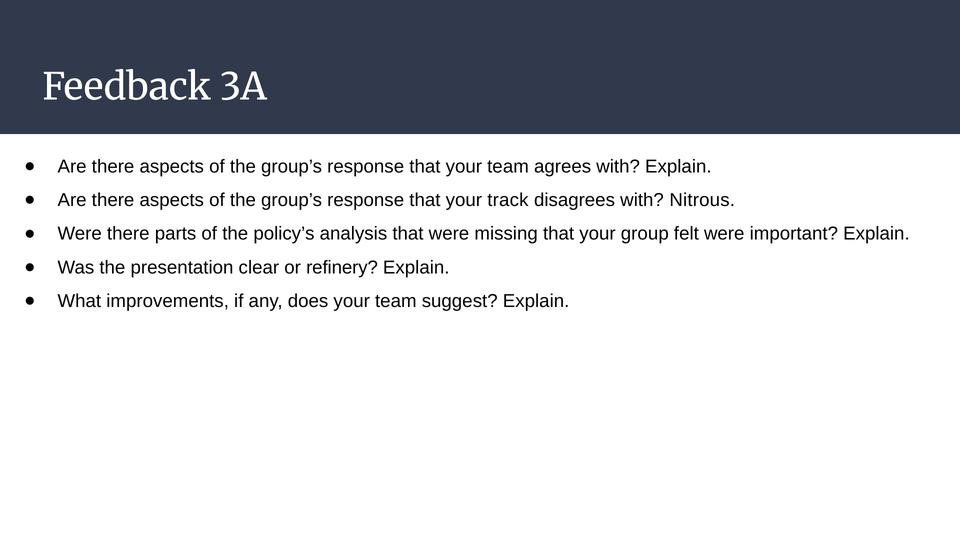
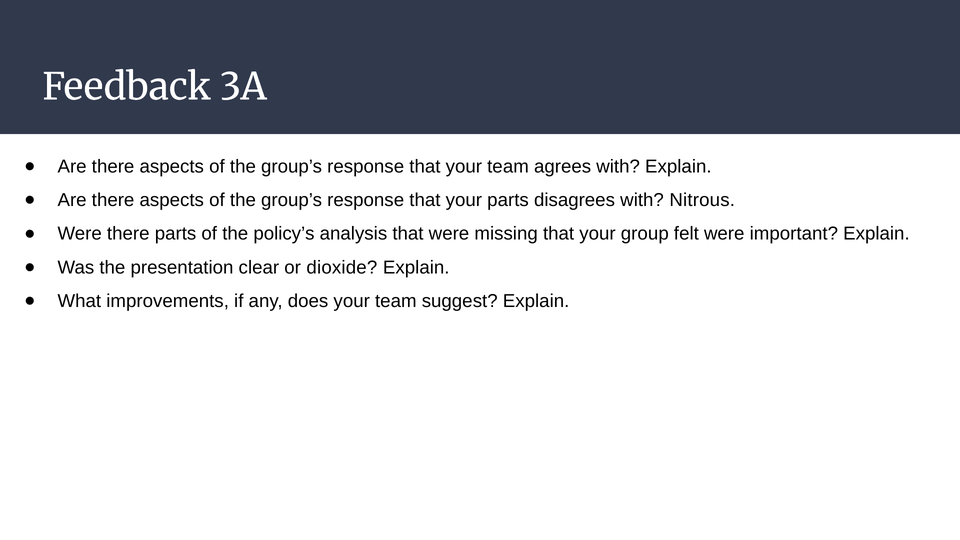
your track: track -> parts (508, 200)
refinery: refinery -> dioxide (342, 267)
